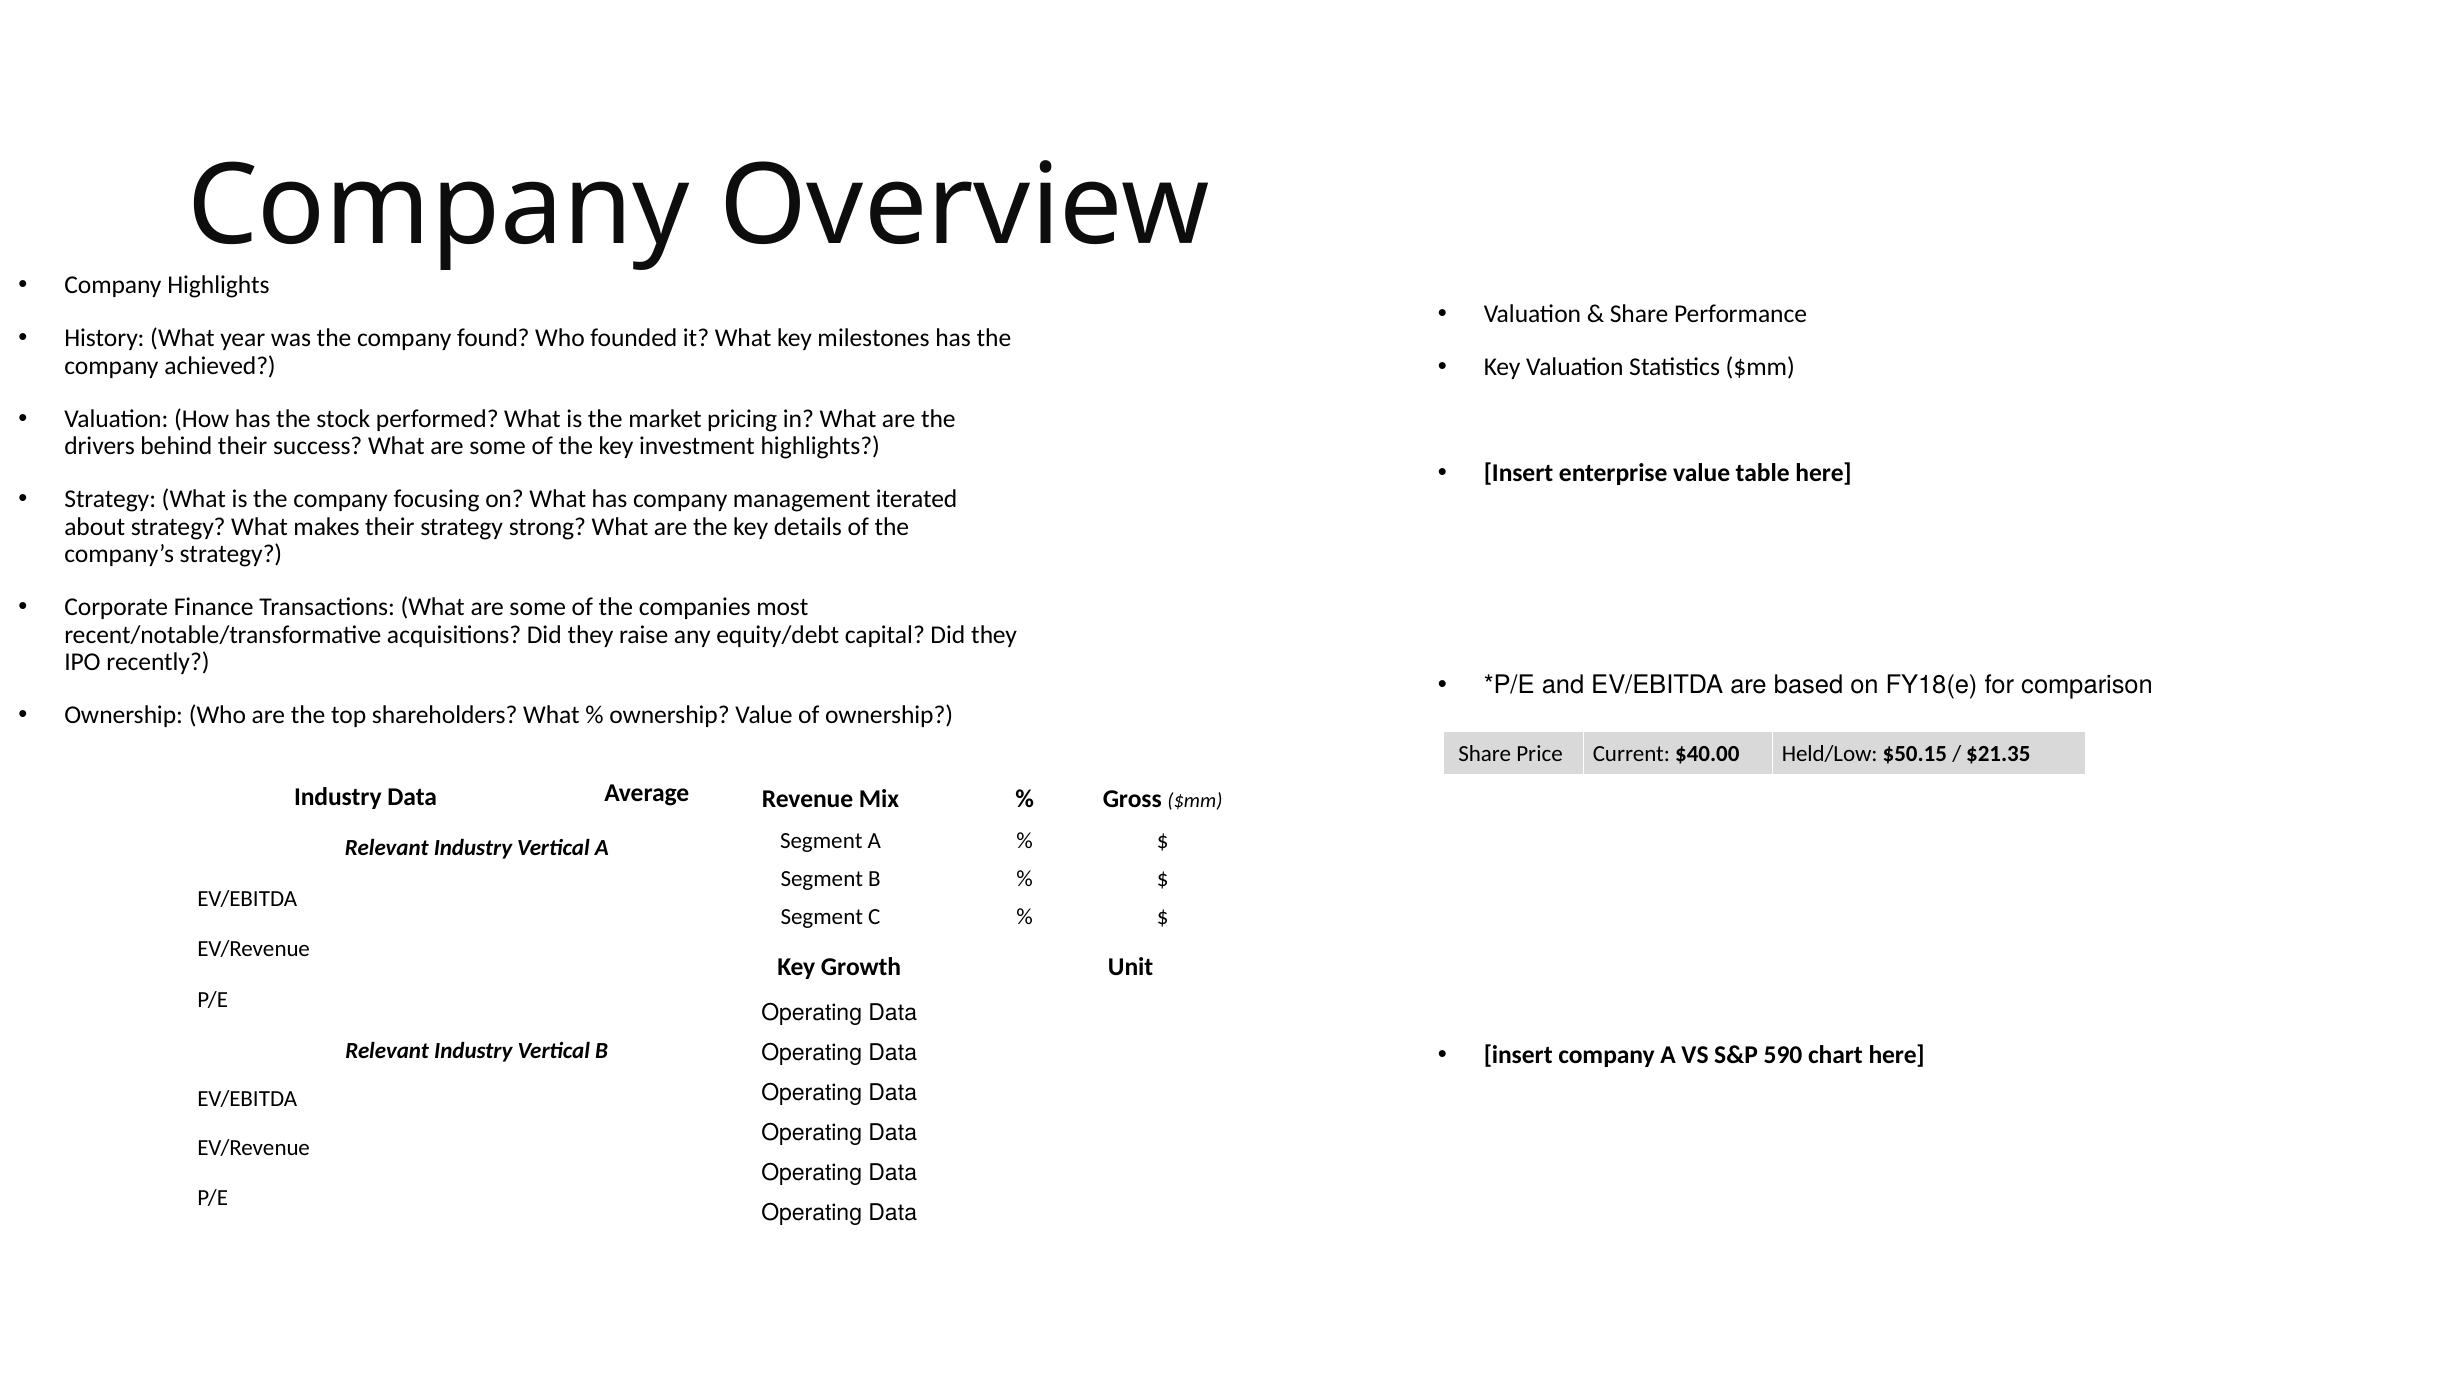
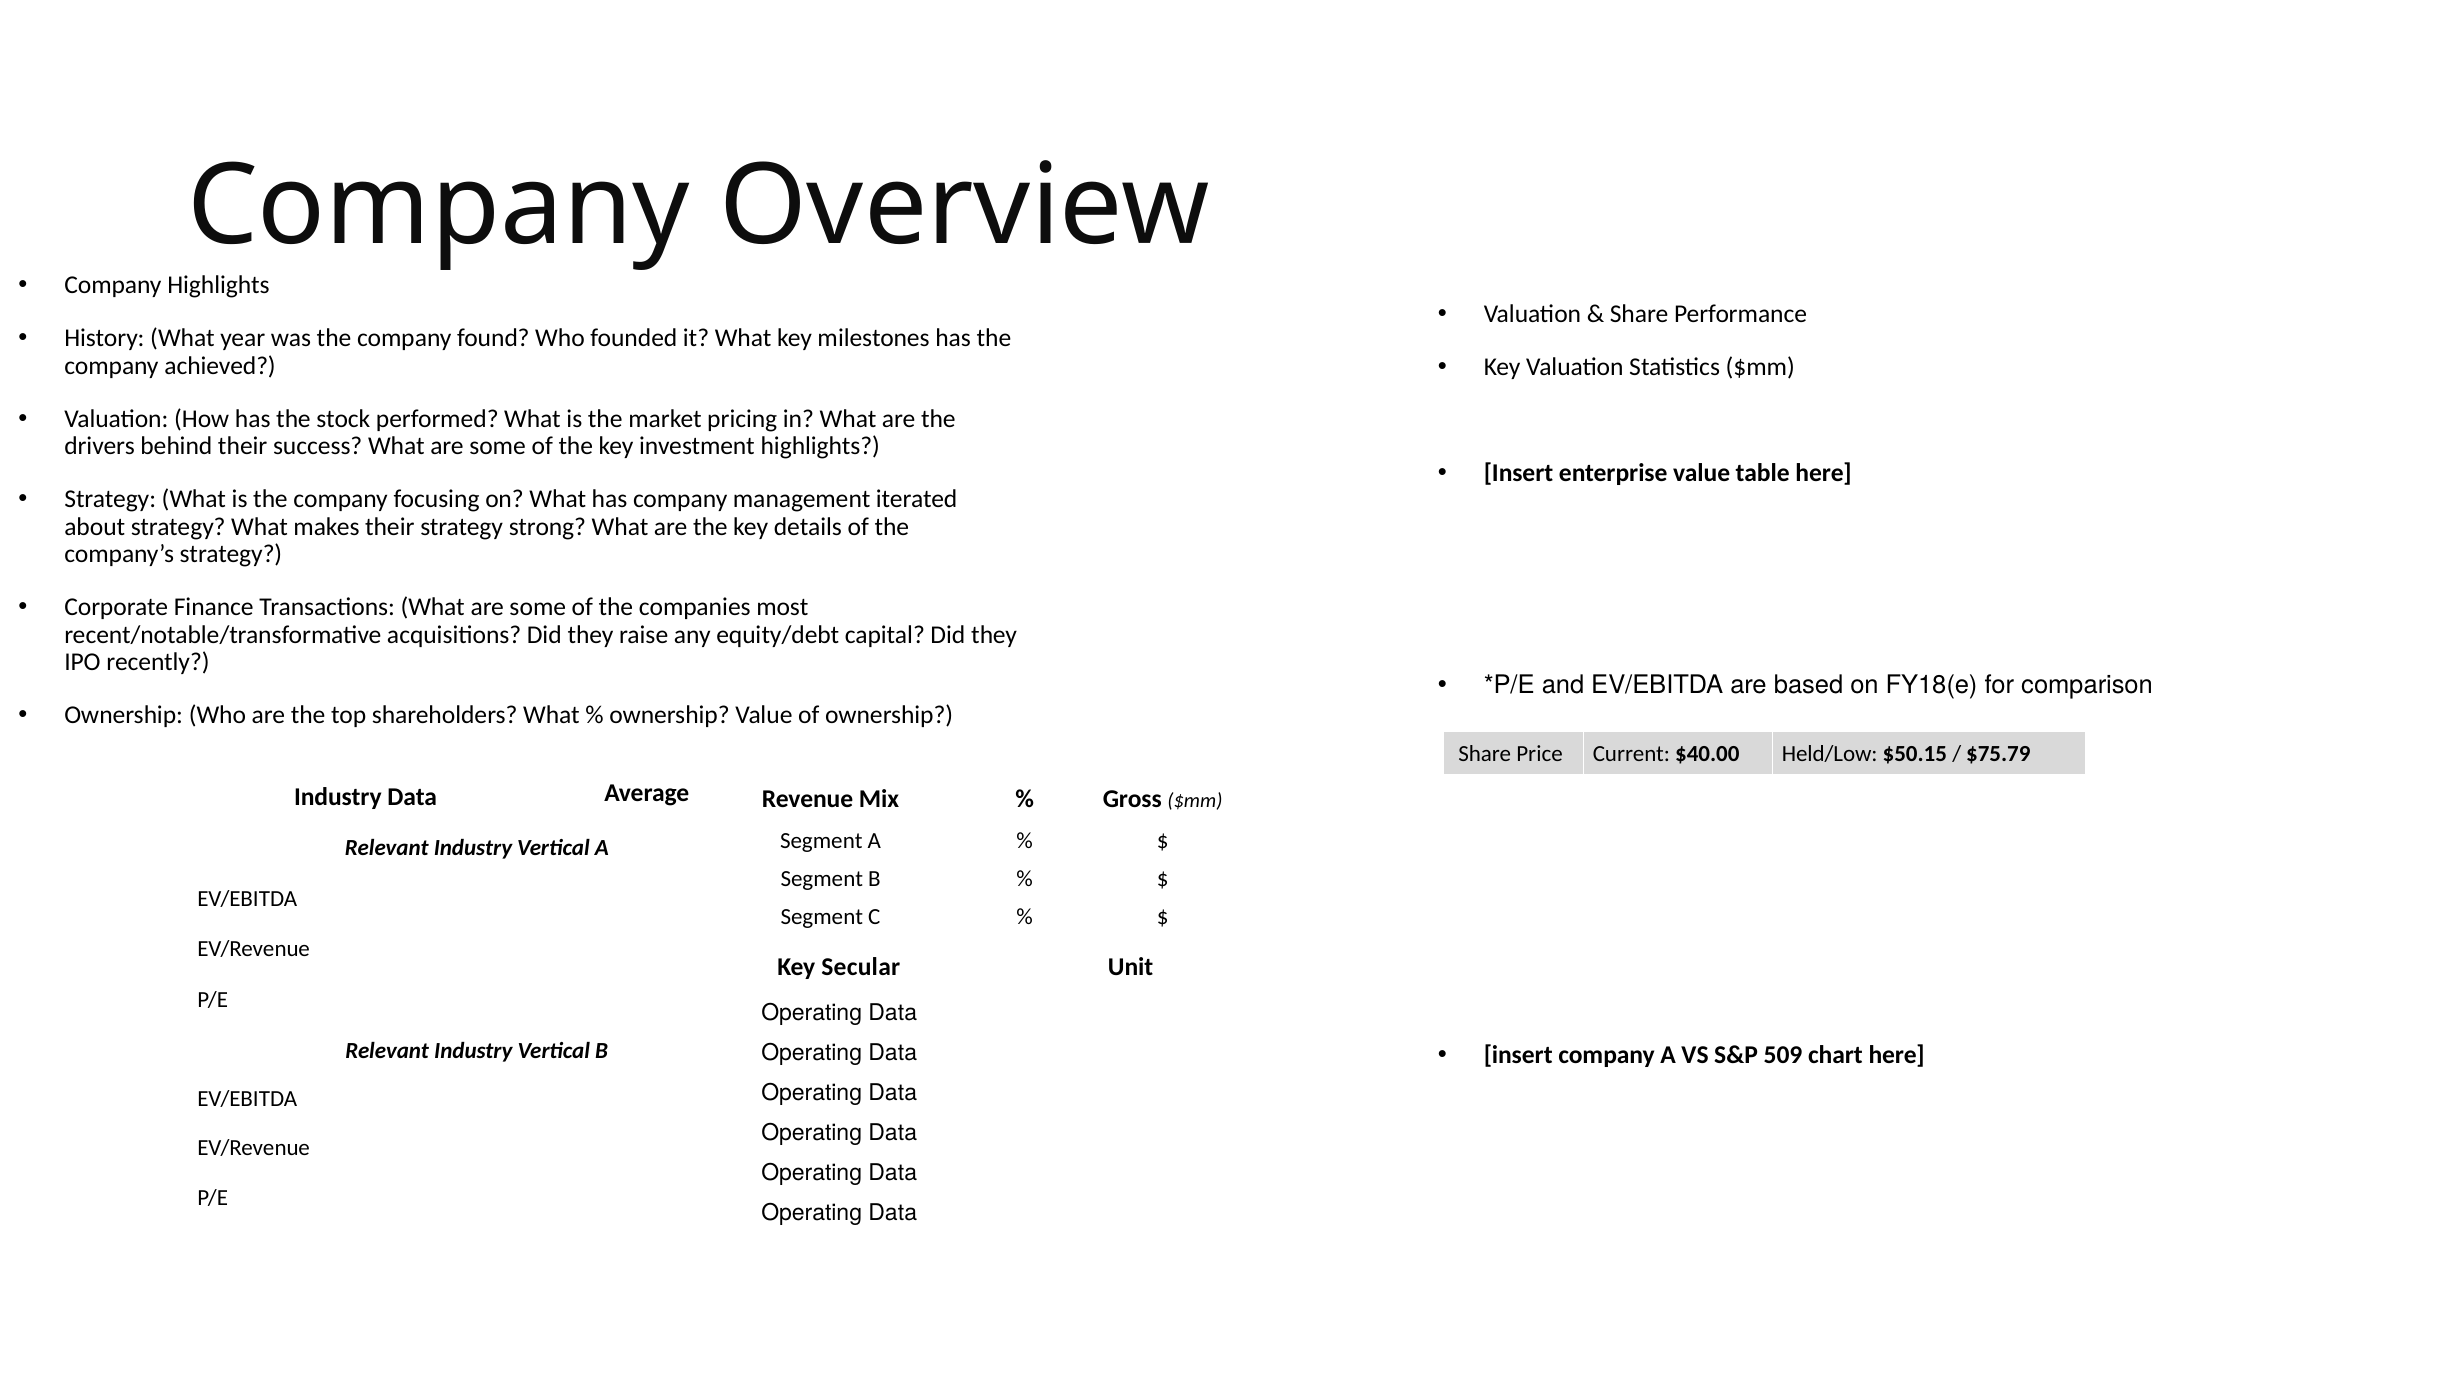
$21.35: $21.35 -> $75.79 (1998, 753)
Growth: Growth -> Secular (861, 967)
590: 590 -> 509 (1783, 1055)
